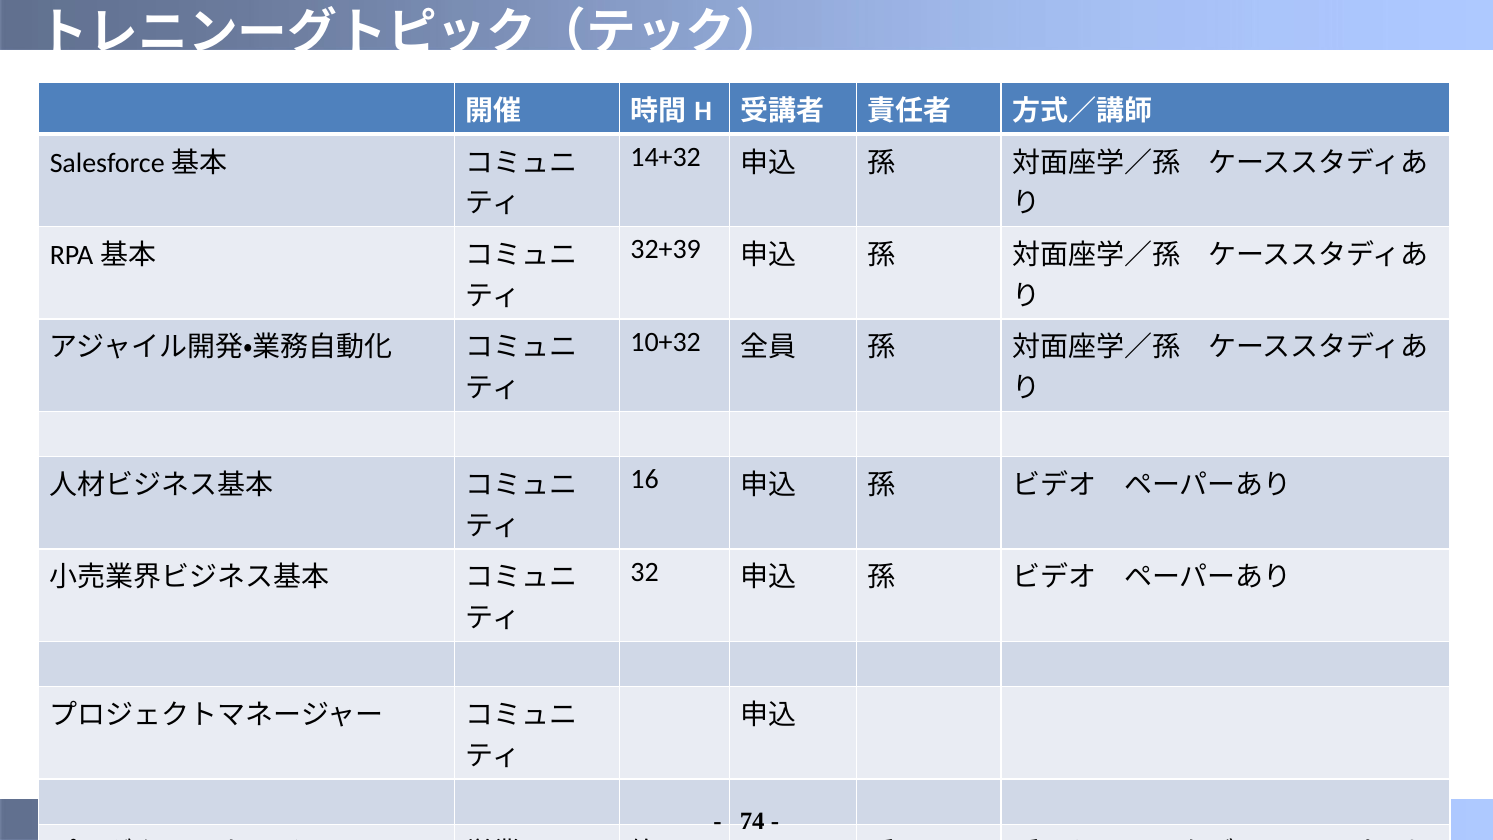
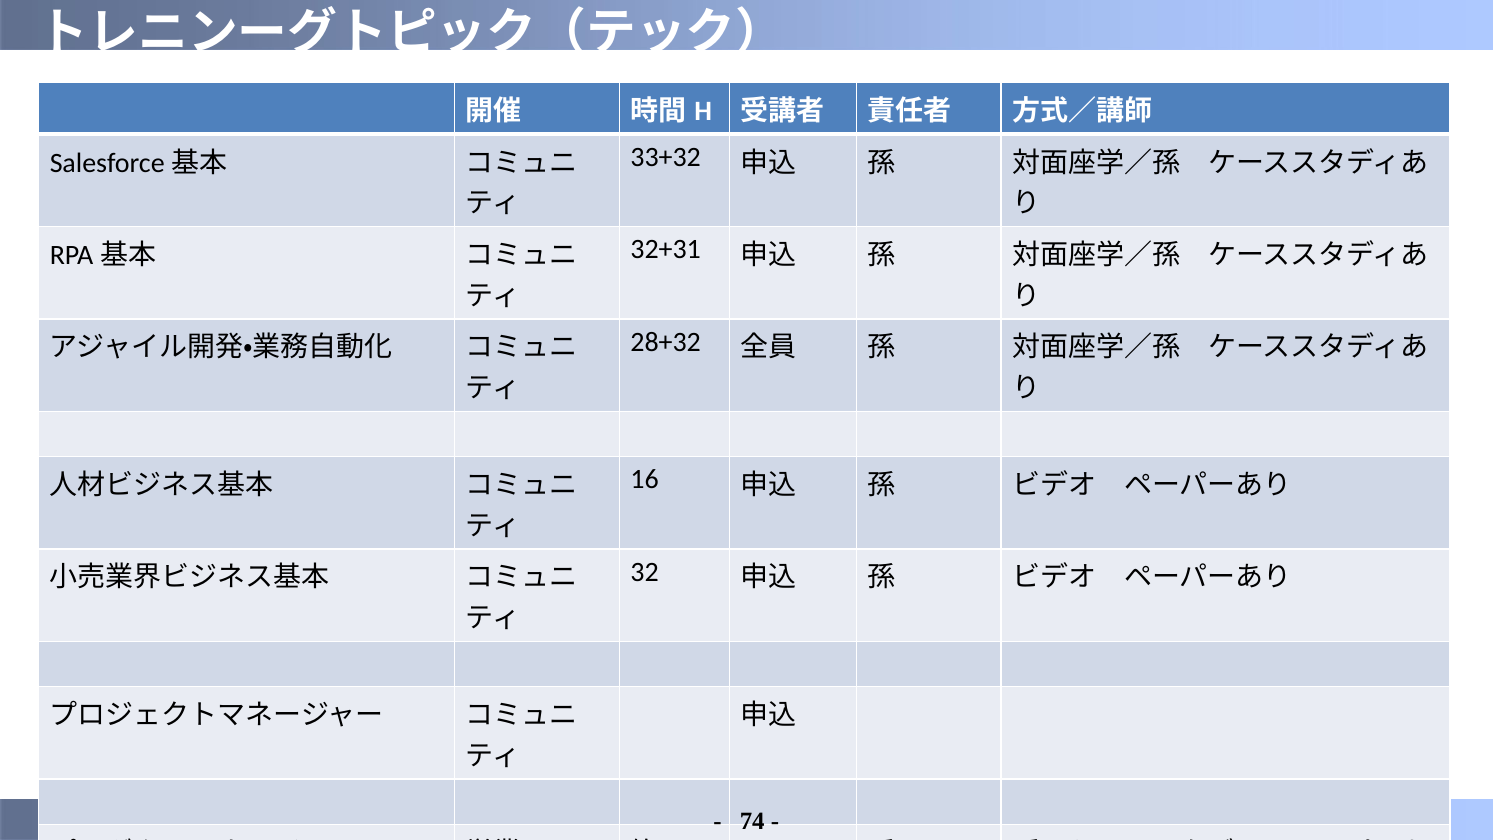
14+32: 14+32 -> 33+32 (666, 157)
32+39: 32+39 -> 32+31 (666, 250)
10+32: 10+32 -> 28+32 (666, 342)
